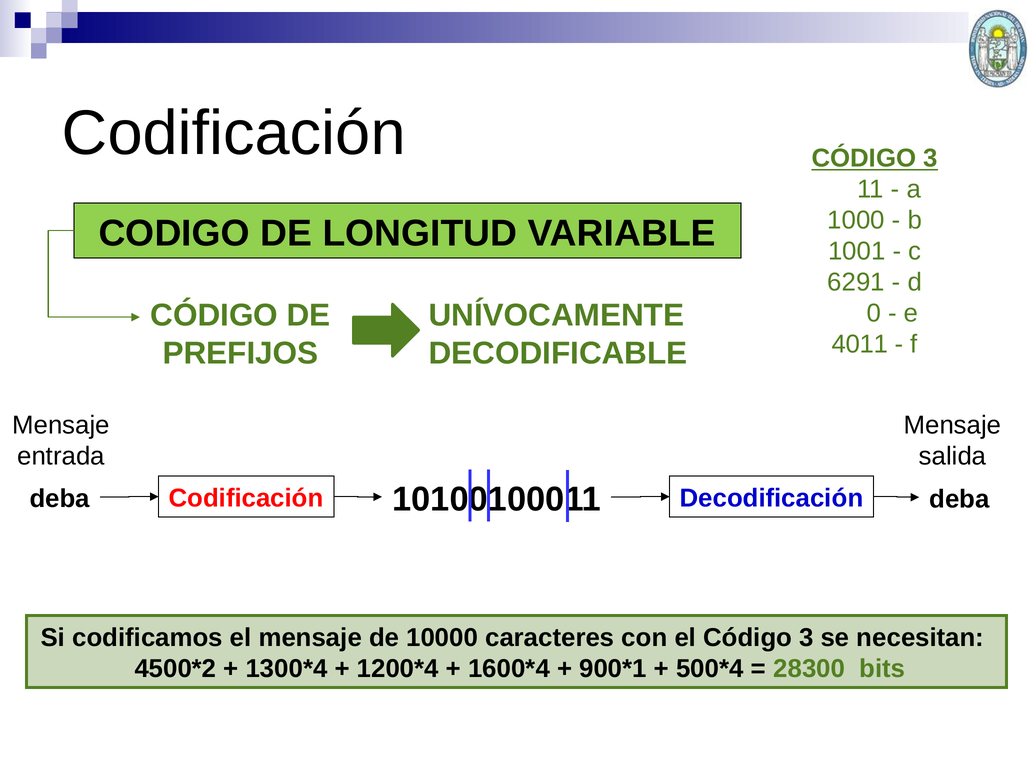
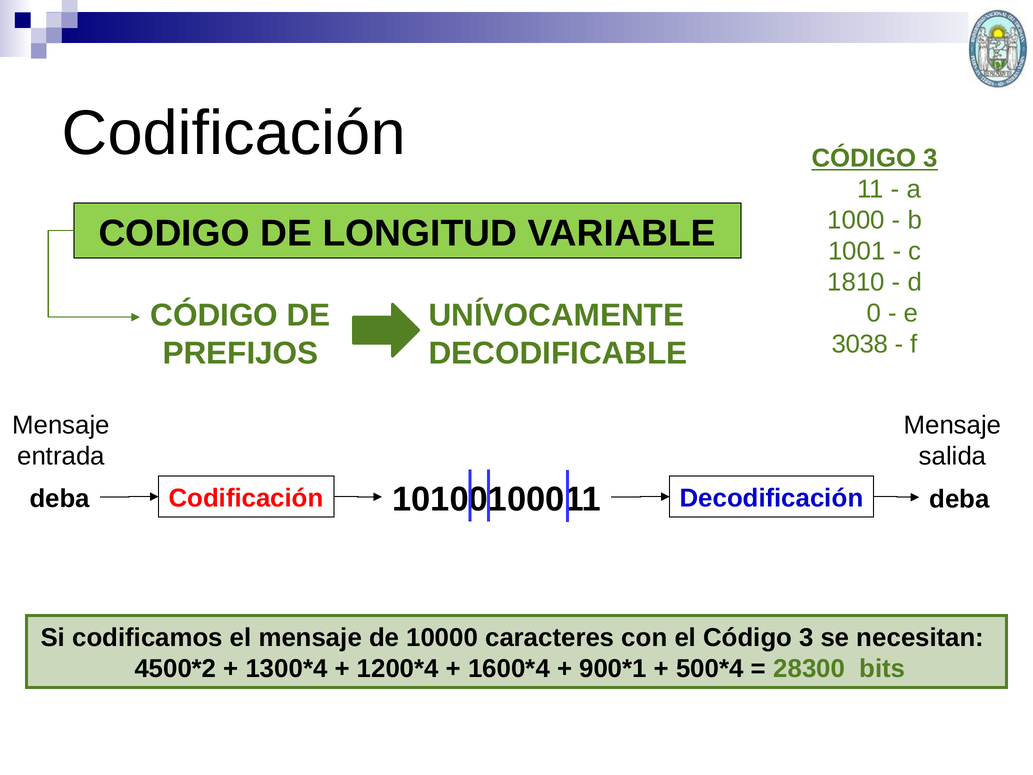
6291: 6291 -> 1810 (856, 282)
4011: 4011 -> 3038 (860, 344)
